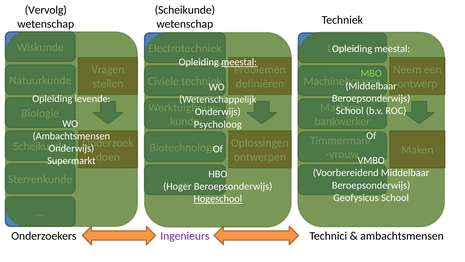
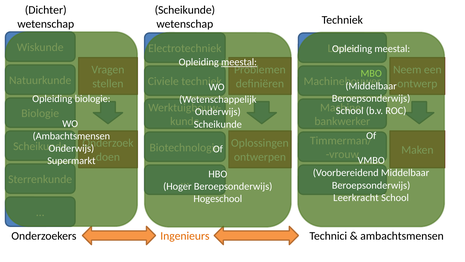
Vervolg: Vervolg -> Dichter (46, 10)
Opleiding levende: levende -> biologie (93, 99)
Psycholoog: Psycholoog -> Scheikunde (218, 124)
Geofysicus: Geofysicus -> Leerkracht (356, 197)
Hogeschool underline: present -> none (218, 198)
Ingenieurs colour: purple -> orange (185, 236)
